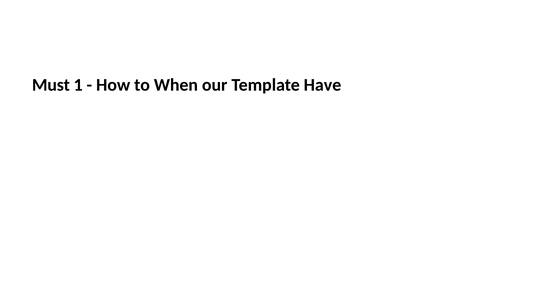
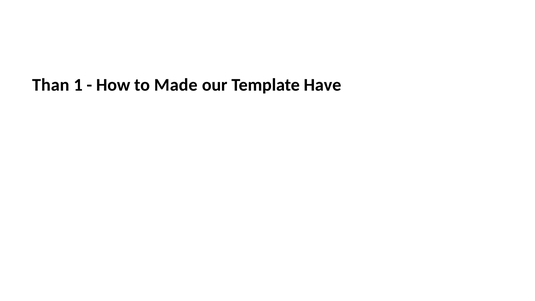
Must: Must -> Than (51, 85)
When: When -> Made (176, 85)
